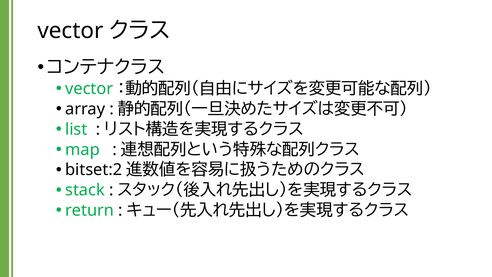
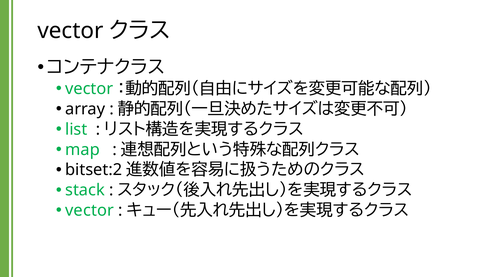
return: return -> vector (90, 210)
